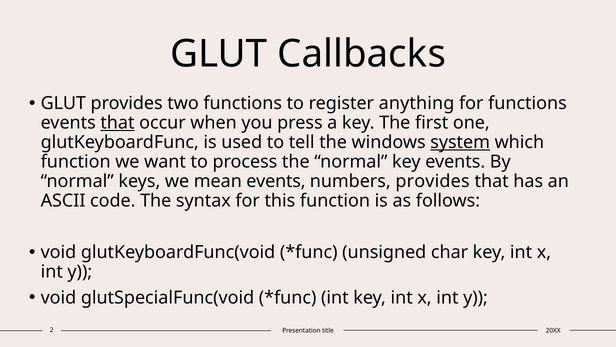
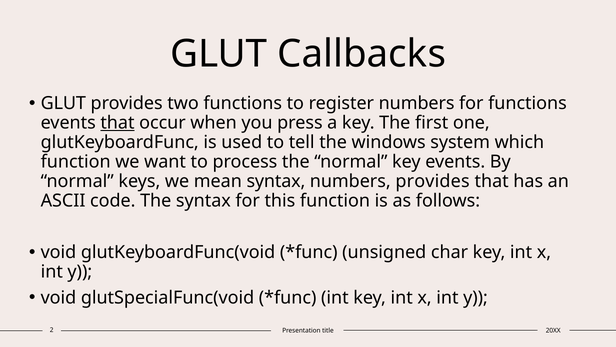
register anything: anything -> numbers (417, 103)
system underline: present -> none (460, 142)
mean events: events -> syntax (276, 181)
